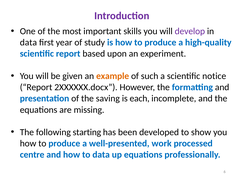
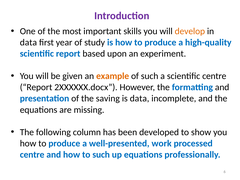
develop colour: purple -> orange (190, 31)
scientific notice: notice -> centre (214, 76)
is each: each -> data (140, 99)
starting: starting -> column (87, 132)
to data: data -> such (101, 155)
